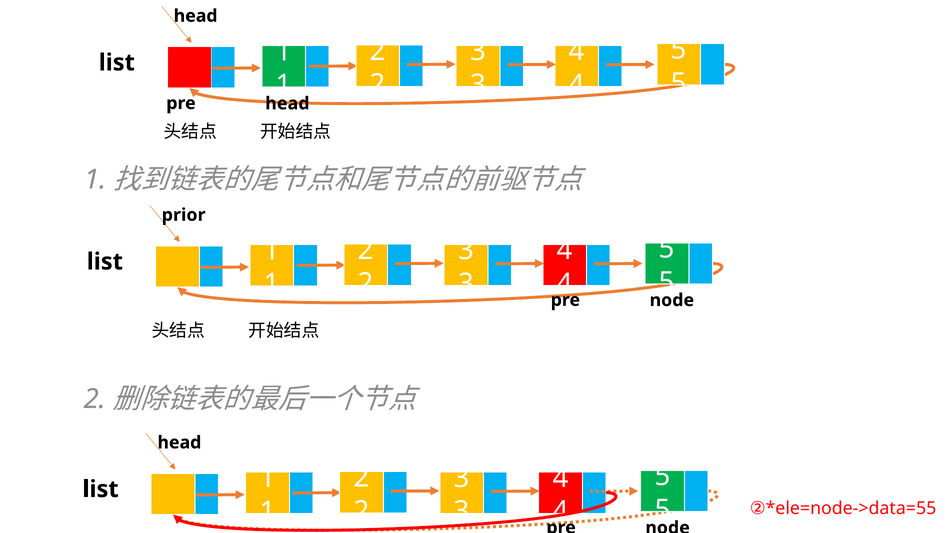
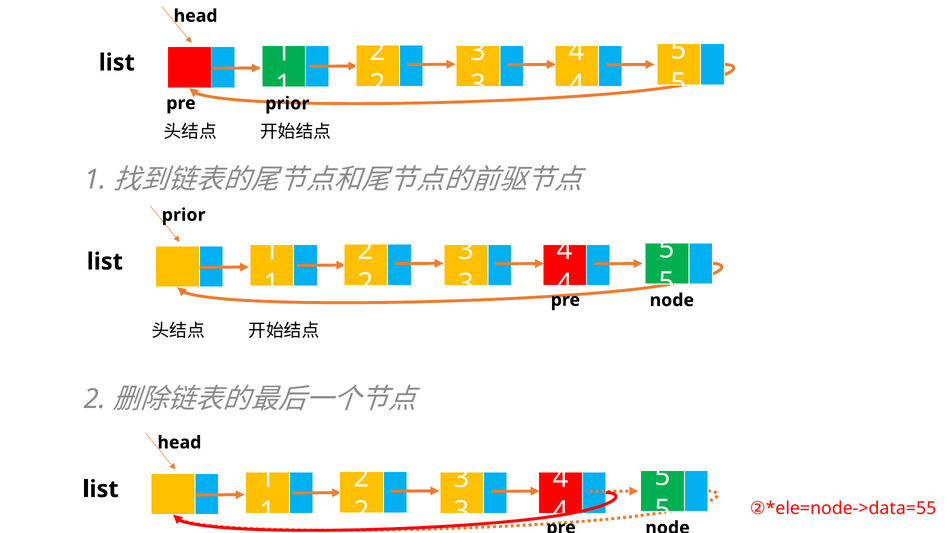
head: head -> prior (287, 103)
